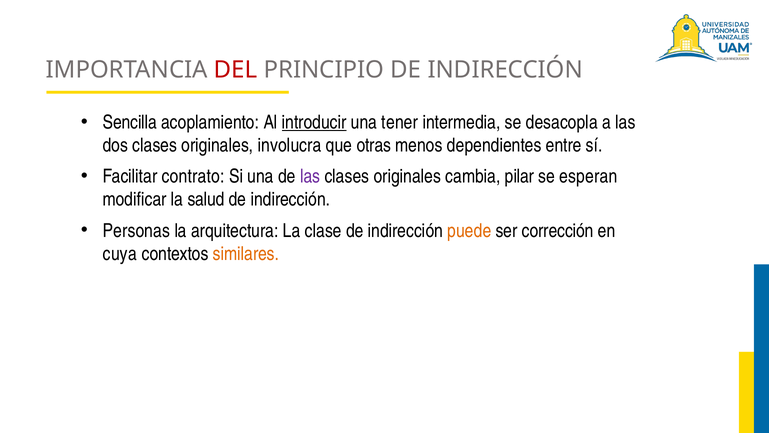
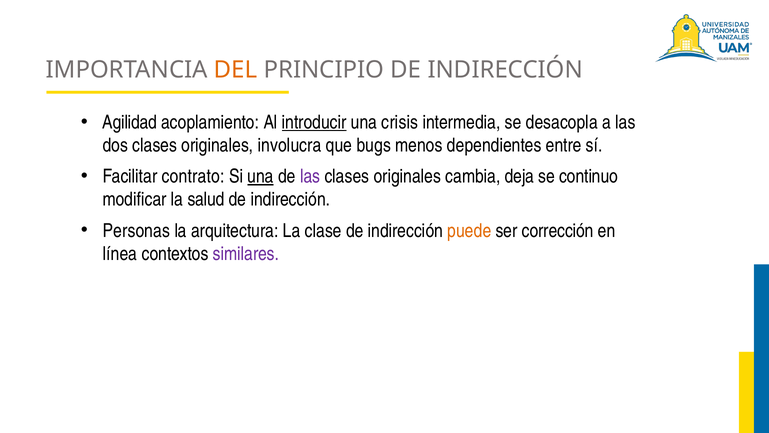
DEL colour: red -> orange (236, 70)
Sencilla: Sencilla -> Agilidad (130, 122)
tener: tener -> crisis (400, 122)
otras: otras -> bugs (374, 145)
una underline: none -> present (261, 176)
pilar: pilar -> deja (519, 176)
esperan: esperan -> continuo (589, 176)
cuya: cuya -> línea (120, 254)
similares colour: orange -> purple (246, 254)
